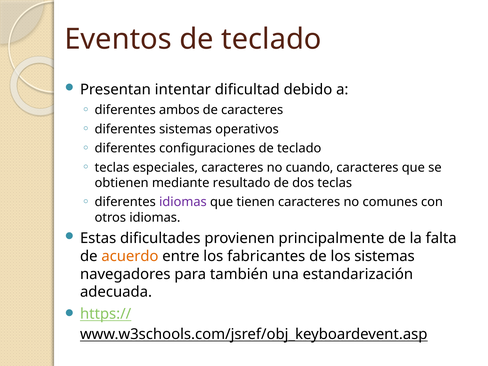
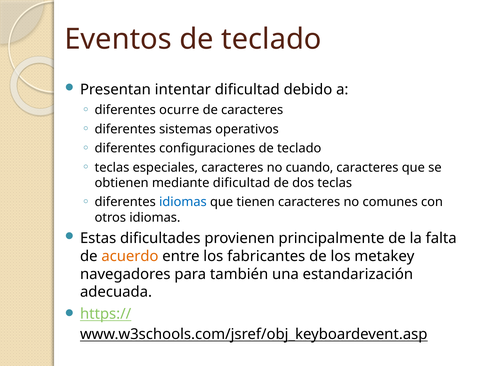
ambos: ambos -> ocurre (179, 110)
mediante resultado: resultado -> dificultad (242, 183)
idiomas colour: purple -> blue (183, 202)
los sistemas: sistemas -> metakey (384, 256)
